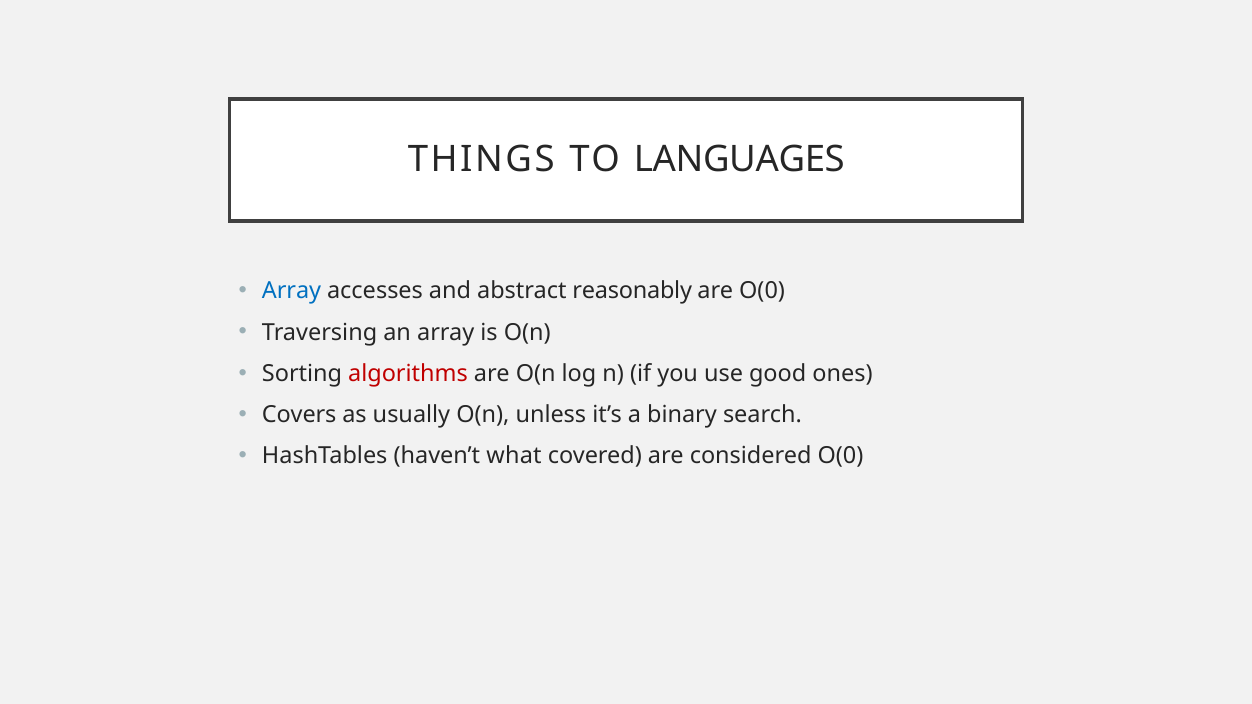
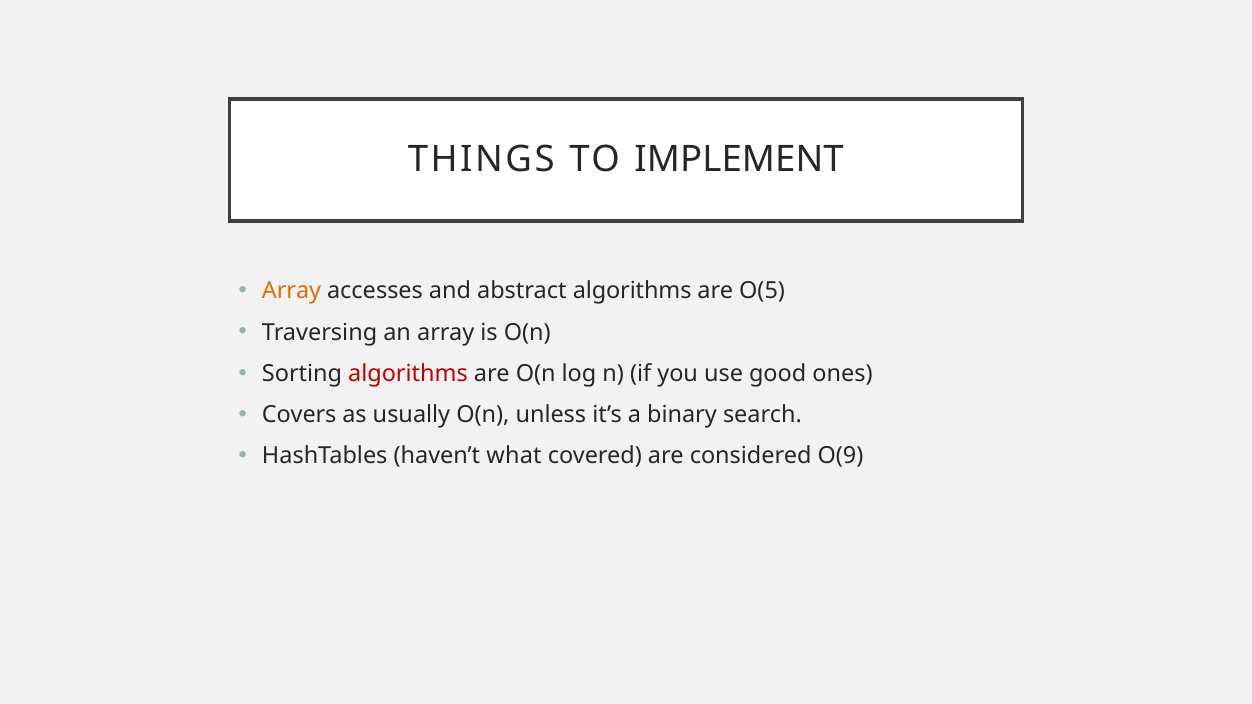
LANGUAGES: LANGUAGES -> IMPLEMENT (739, 160)
Array colour: blue -> orange (292, 291)
abstract reasonably: reasonably -> algorithms (632, 291)
are O(0: O(0 -> O(5 (762, 291)
considered O(0: O(0 -> O(9 (840, 456)
